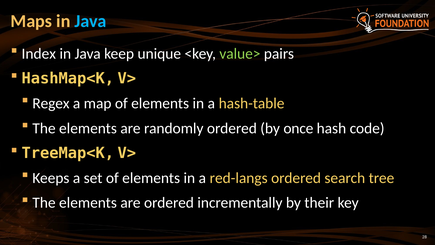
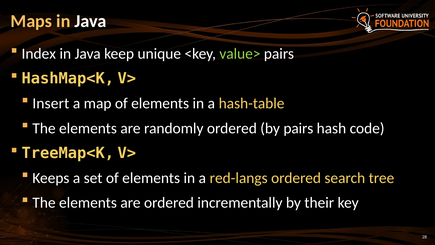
Java colour: light blue -> white (91, 21)
Regex: Regex -> Insert (51, 103)
by once: once -> pairs (298, 128)
